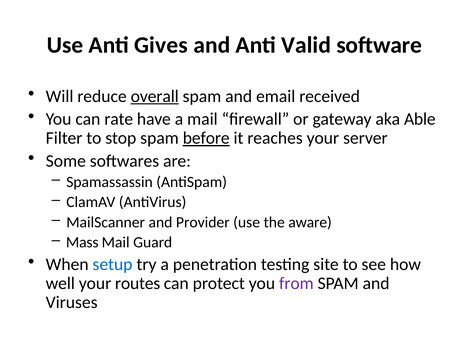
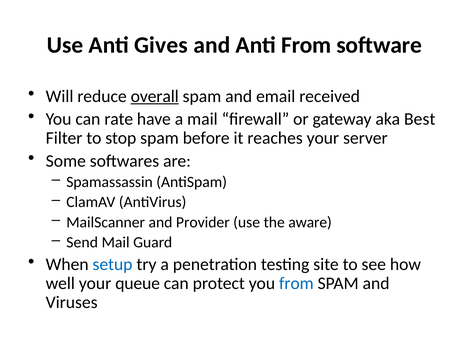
Anti Valid: Valid -> From (306, 45)
Able: Able -> Best (420, 119)
before underline: present -> none (206, 138)
Mass: Mass -> Send (82, 242)
routes: routes -> queue (138, 283)
from colour: purple -> blue (296, 283)
